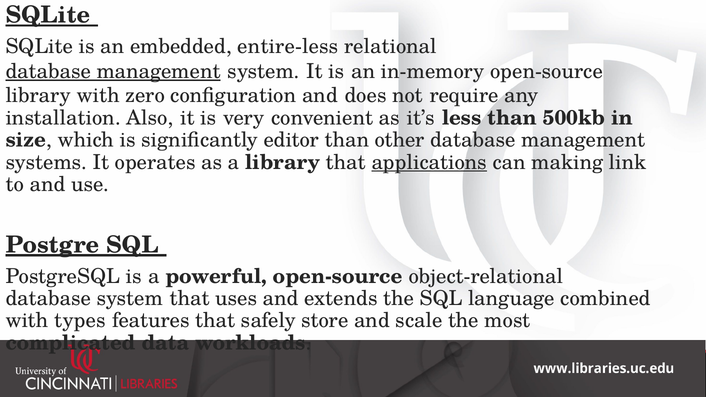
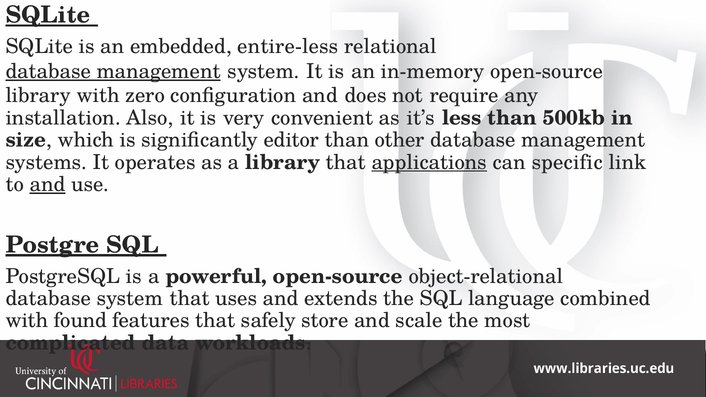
making: making -> specific (567, 162)
and underline: none -> present (47, 184)
types: types -> found (80, 321)
